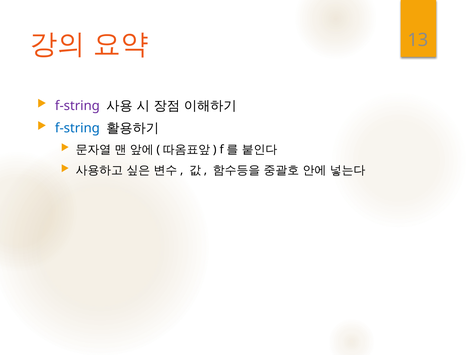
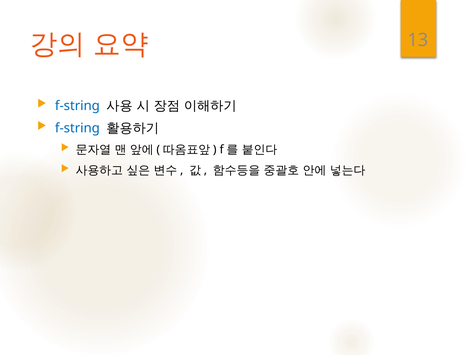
f-string colour: purple -> blue (77, 106)
